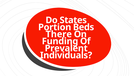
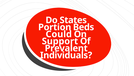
There: There -> Could (59, 34)
Funding: Funding -> Support (60, 41)
